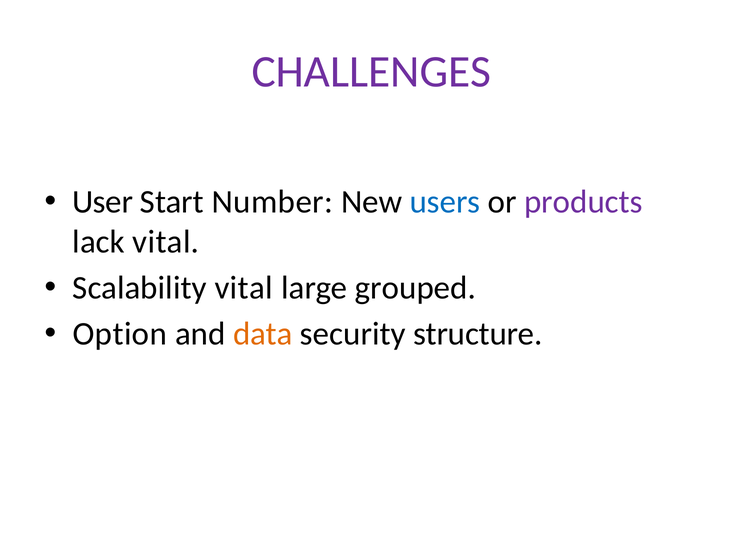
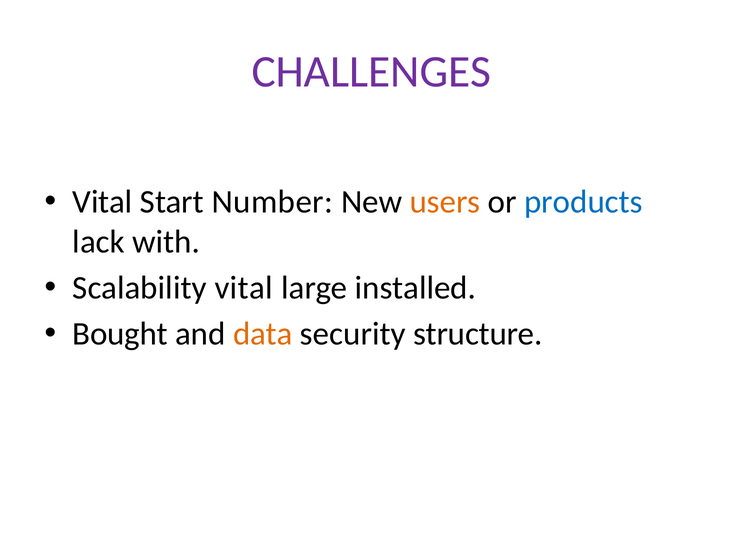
User: User -> Vital (102, 202)
users colour: blue -> orange (445, 202)
products colour: purple -> blue (583, 202)
lack vital: vital -> with (166, 242)
grouped: grouped -> installed (415, 288)
Option: Option -> Bought (120, 334)
